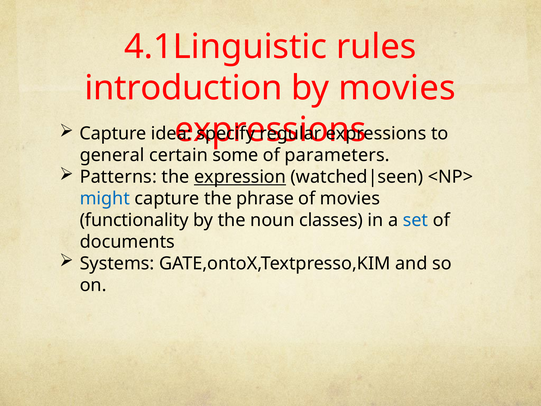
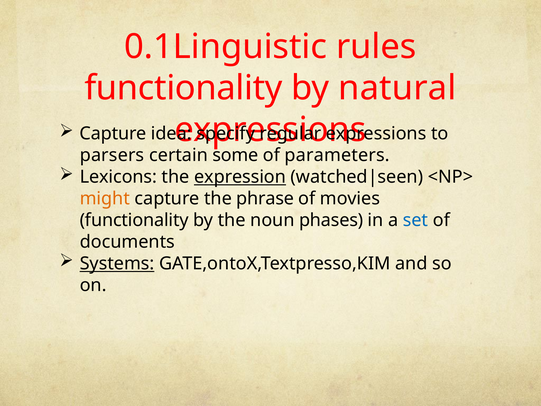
4.1Linguistic: 4.1Linguistic -> 0.1Linguistic (226, 47)
introduction: introduction -> functionality (183, 88)
by movies: movies -> natural (397, 88)
general: general -> parsers (112, 155)
Patterns: Patterns -> Lexicons (118, 177)
might colour: blue -> orange (105, 199)
classes: classes -> phases (331, 220)
Systems underline: none -> present (117, 263)
